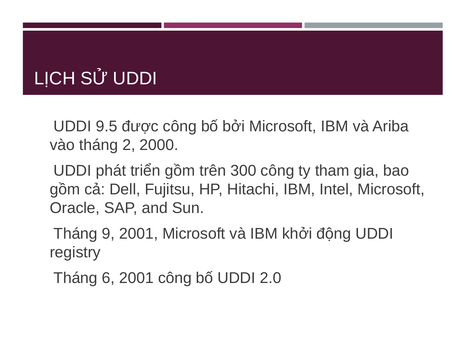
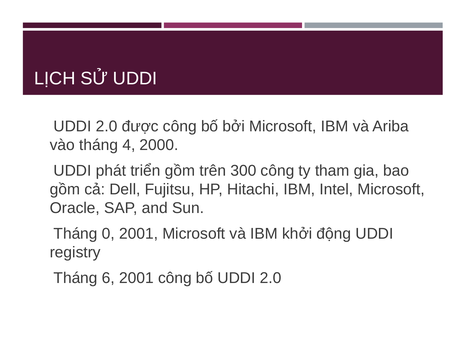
9.5: 9.5 -> 2.0 (107, 126)
2: 2 -> 4 (129, 145)
9: 9 -> 0 (108, 233)
